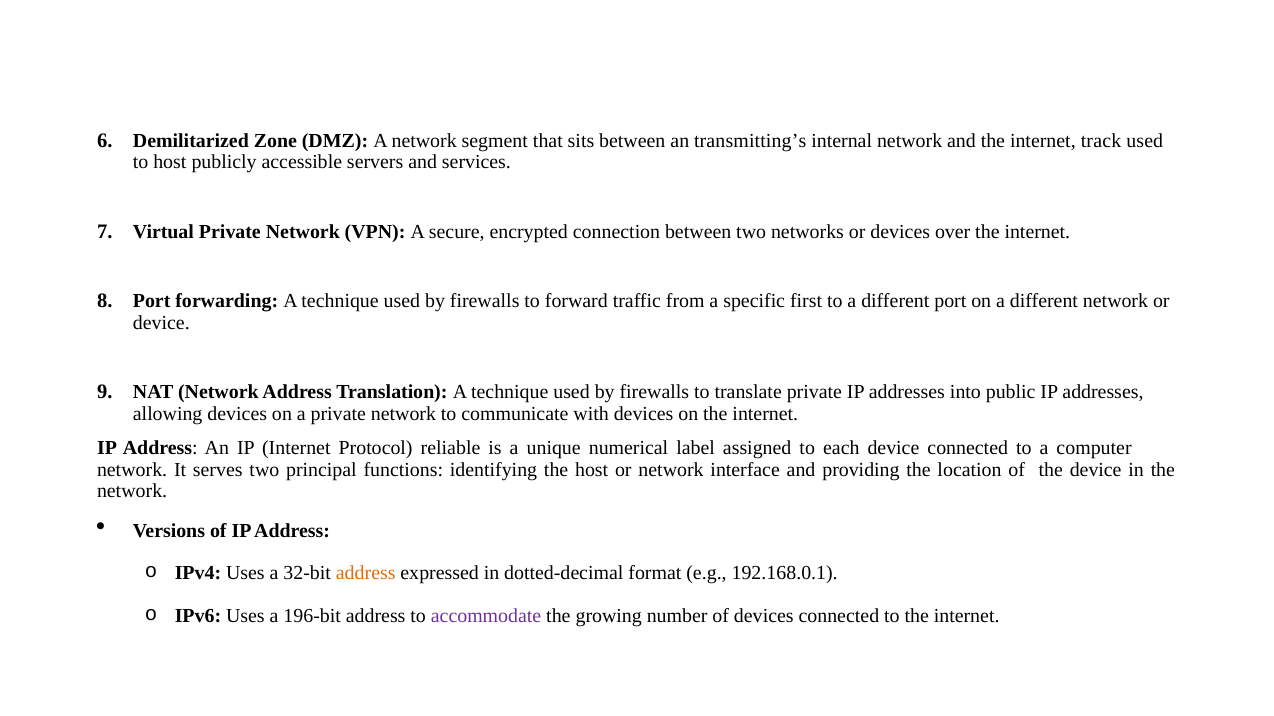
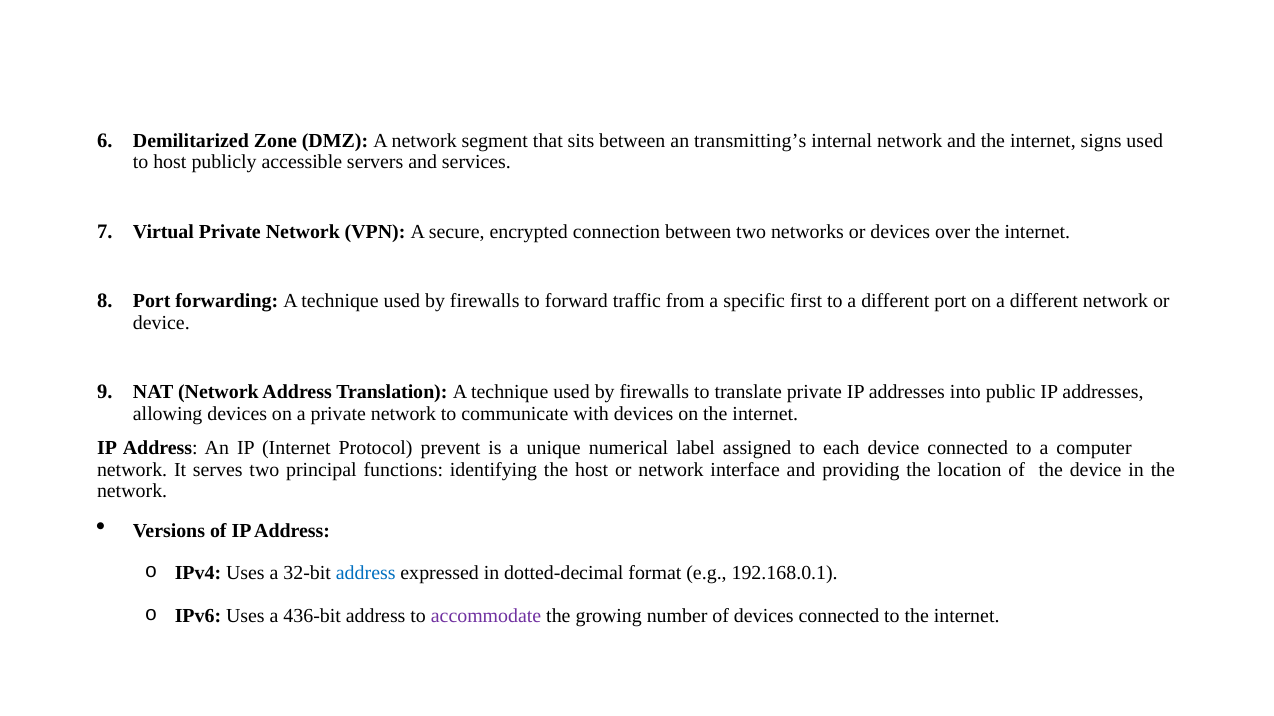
track: track -> signs (1101, 141)
reliable: reliable -> prevent (451, 449)
address colour: orange -> blue (366, 574)
196-bit: 196-bit -> 436-bit (312, 617)
